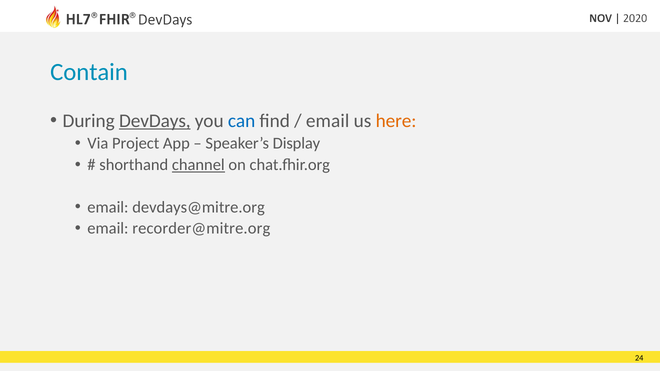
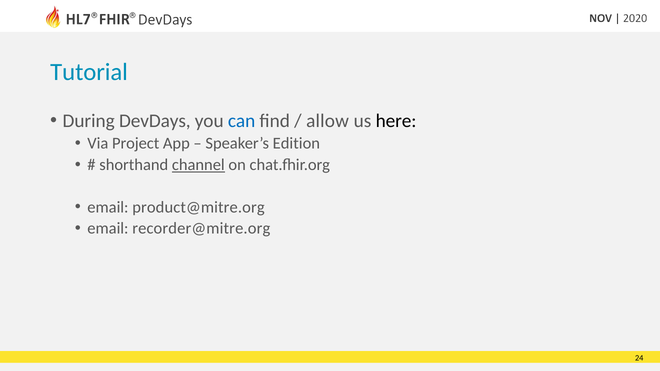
Contain: Contain -> Tutorial (89, 72)
DevDays underline: present -> none (155, 121)
email: email -> allow (328, 121)
here colour: orange -> black (396, 121)
Display: Display -> Edition (296, 144)
devdays@mitre.org: devdays@mitre.org -> product@mitre.org (198, 207)
